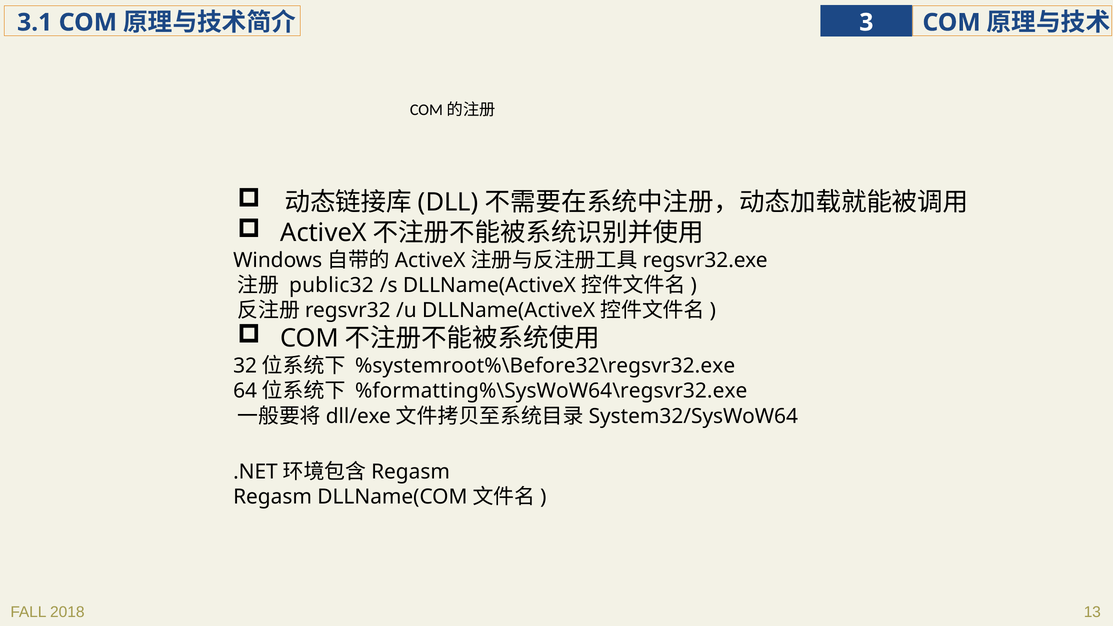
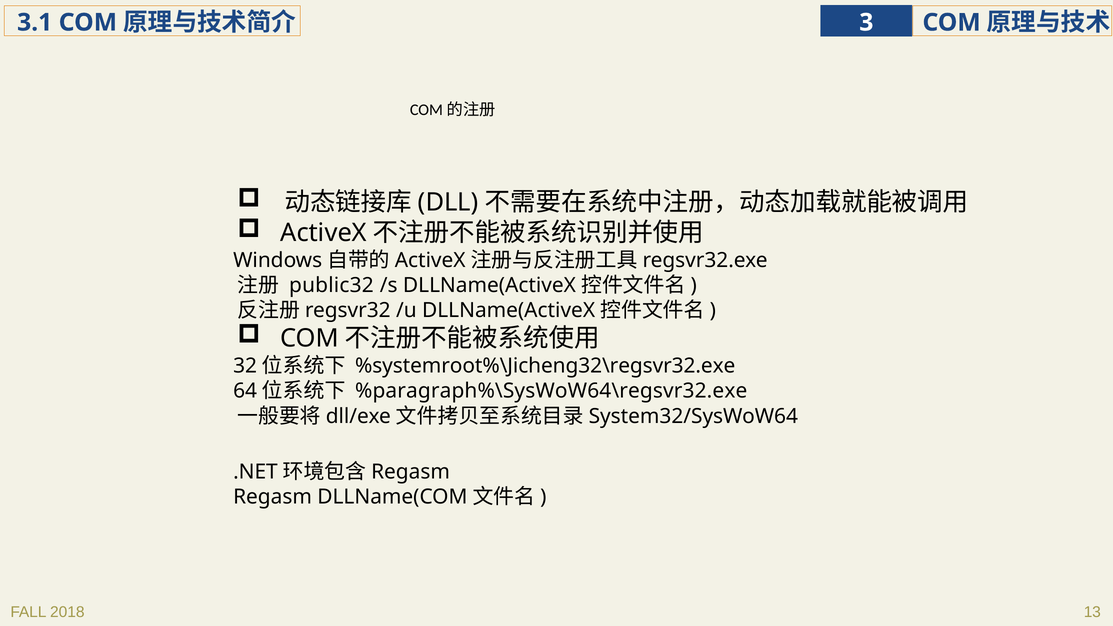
%systemroot%\Before32\regsvr32.exe: %systemroot%\Before32\regsvr32.exe -> %systemroot%\Jicheng32\regsvr32.exe (545, 366)
%formatting%\SysWoW64\regsvr32.exe: %formatting%\SysWoW64\regsvr32.exe -> %paragraph%\SysWoW64\regsvr32.exe (551, 391)
